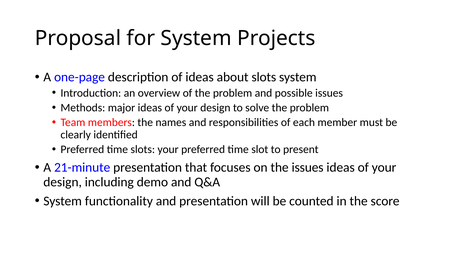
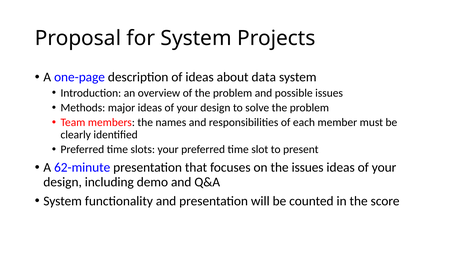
about slots: slots -> data (264, 77)
21-minute: 21-minute -> 62-minute (82, 168)
